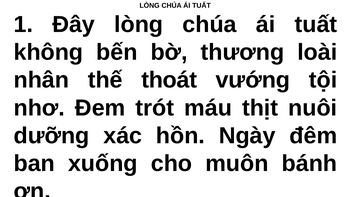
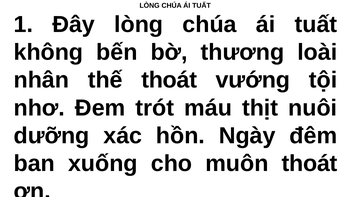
muôn bánh: bánh -> thoát (310, 164)
